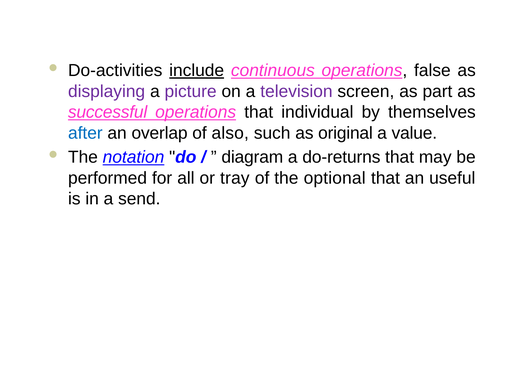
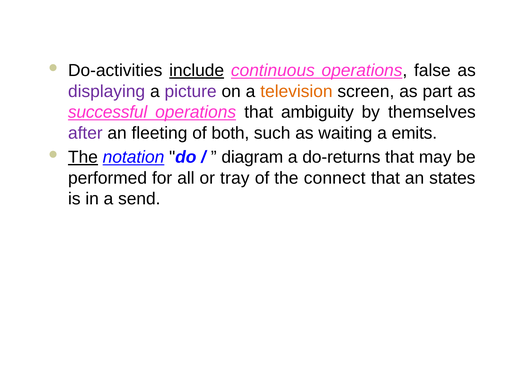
television colour: purple -> orange (296, 91)
individual: individual -> ambiguity (317, 112)
after colour: blue -> purple (85, 133)
overlap: overlap -> fleeting (159, 133)
also: also -> both (230, 133)
original: original -> waiting (345, 133)
value: value -> emits (414, 133)
The underline: none -> present (83, 157)
optional: optional -> connect (335, 178)
useful: useful -> states (452, 178)
